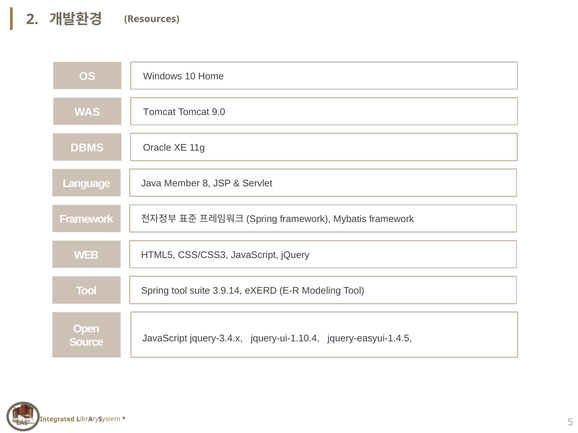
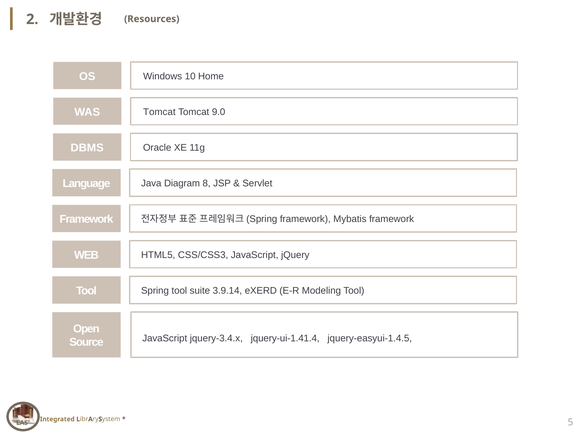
Member: Member -> Diagram (182, 184)
jquery-ui-1.10.4: jquery-ui-1.10.4 -> jquery-ui-1.41.4 (285, 339)
